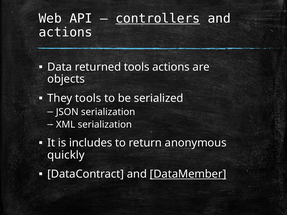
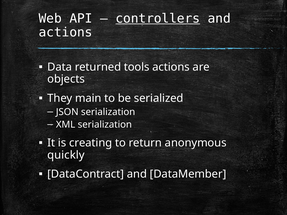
They tools: tools -> main (88, 98)
includes: includes -> creating (91, 143)
DataMember underline: present -> none (188, 174)
